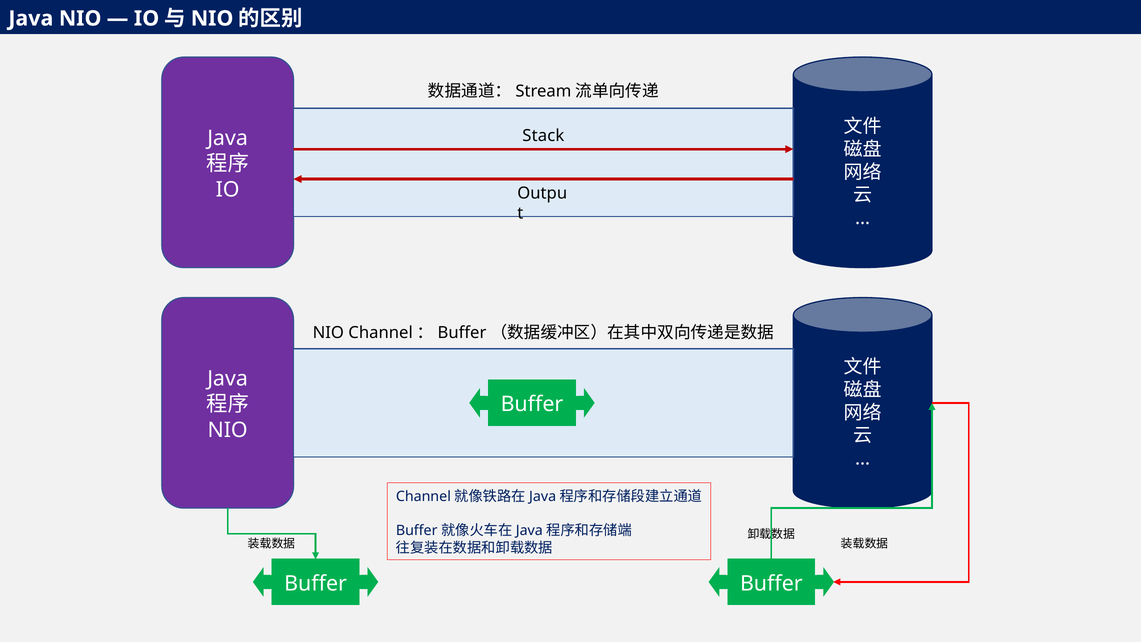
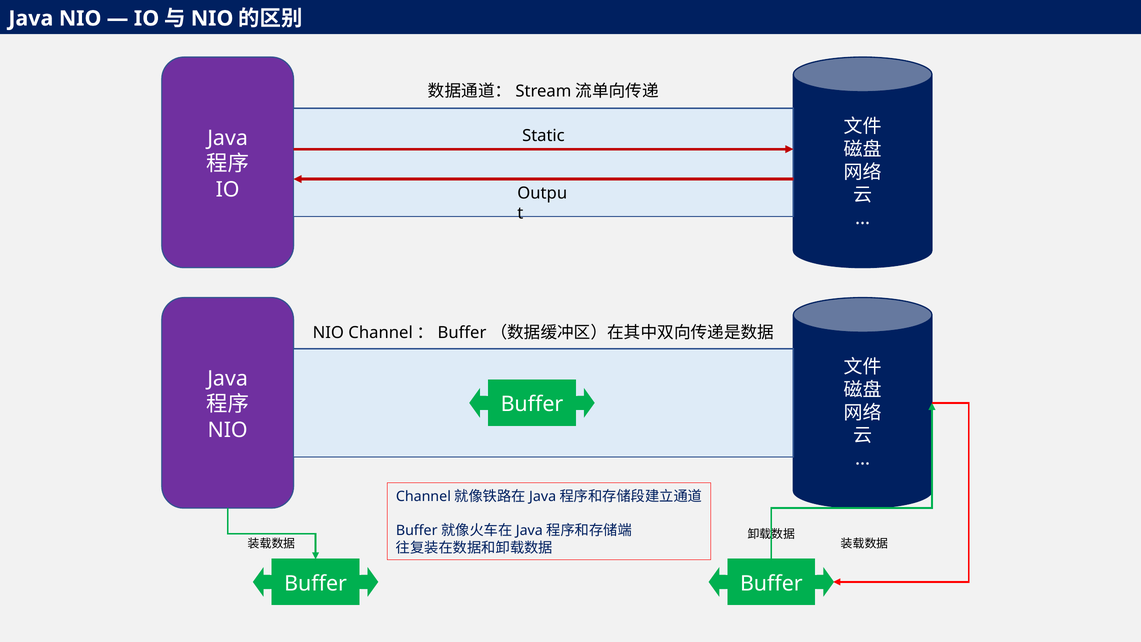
Stack: Stack -> Static (543, 136)
